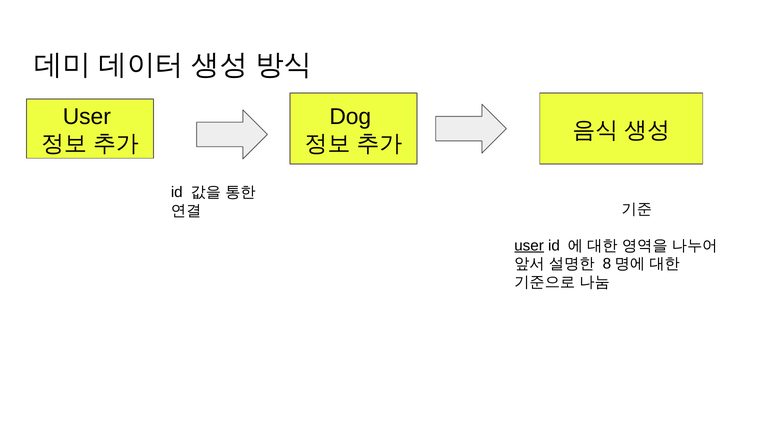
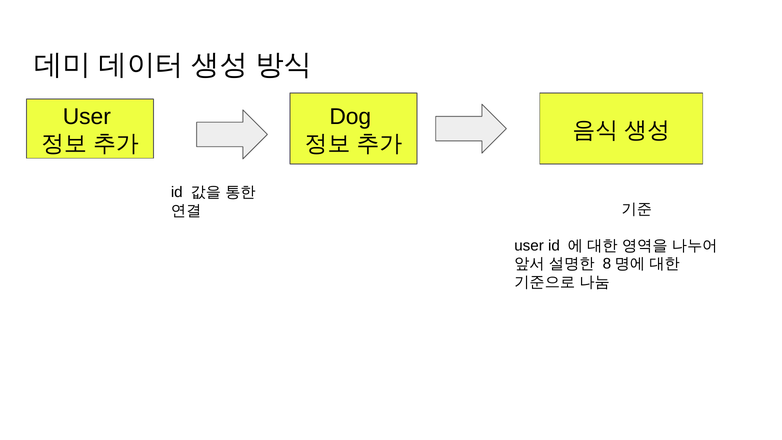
user underline: present -> none (529, 245)
